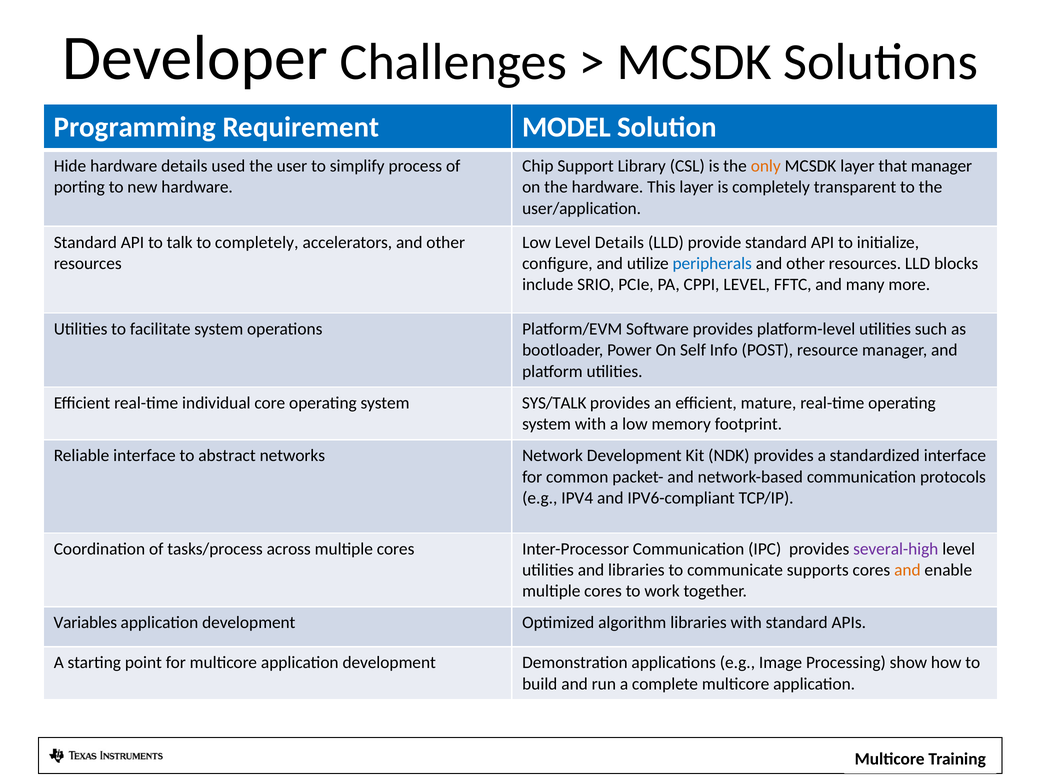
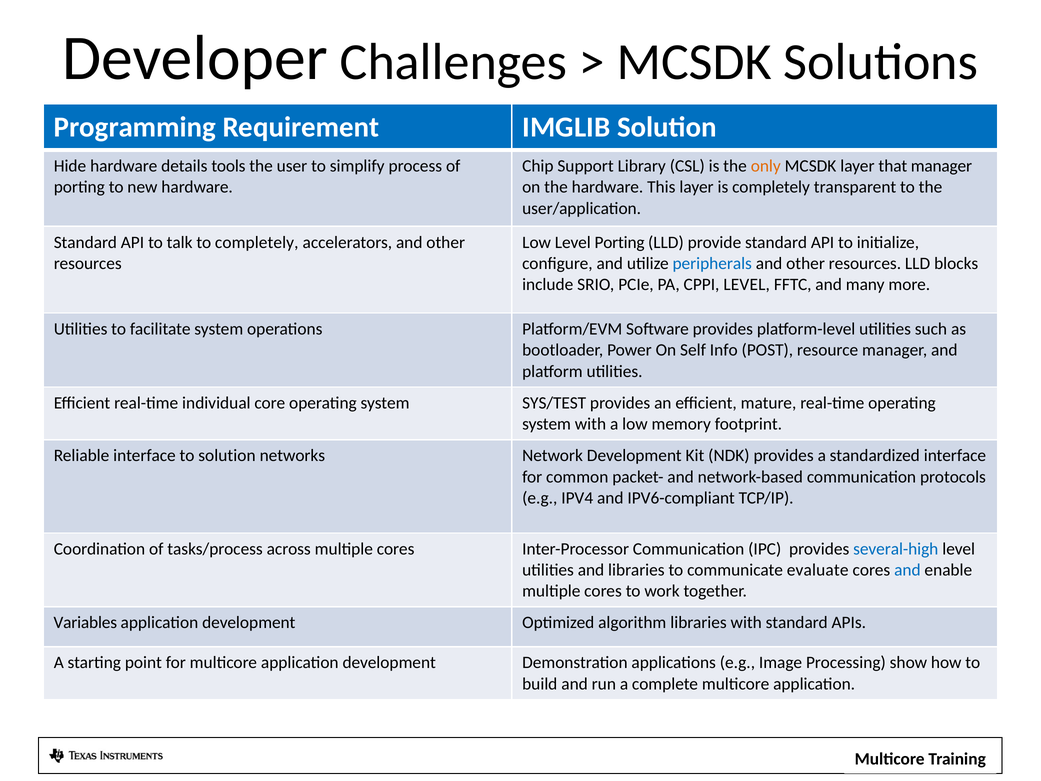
MODEL: MODEL -> IMGLIB (566, 127)
used: used -> tools (228, 166)
Level Details: Details -> Porting (620, 242)
SYS/TALK: SYS/TALK -> SYS/TEST (554, 403)
to abstract: abstract -> solution (227, 456)
several-high colour: purple -> blue (896, 549)
supports: supports -> evaluate (818, 570)
and colour: orange -> blue (907, 570)
